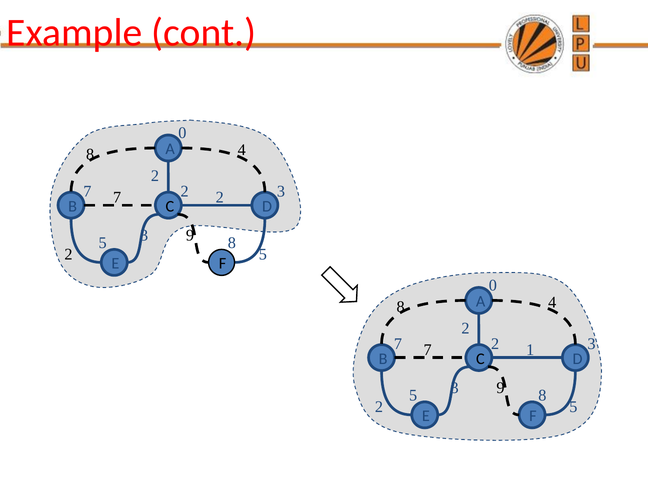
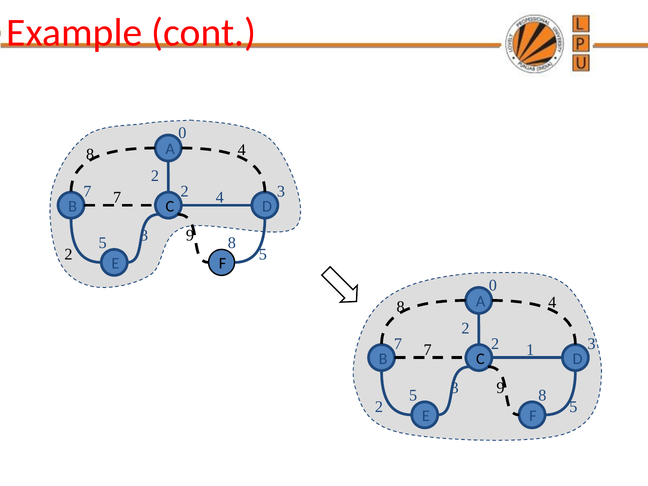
7 2: 2 -> 4 (220, 198)
